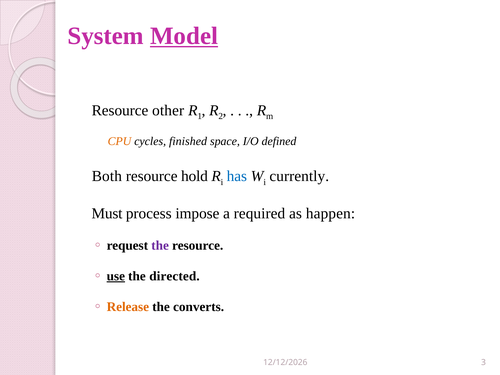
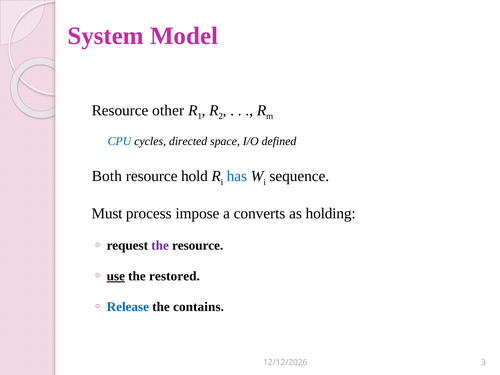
Model underline: present -> none (184, 36)
CPU colour: orange -> blue (119, 141)
finished: finished -> directed (188, 141)
currently: currently -> sequence (299, 176)
required: required -> converts (260, 214)
happen: happen -> holding (331, 214)
directed: directed -> restored (175, 276)
Release colour: orange -> blue (128, 307)
converts: converts -> contains (199, 307)
